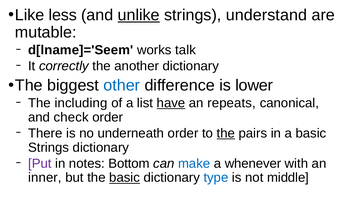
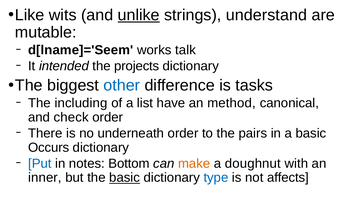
less: less -> wits (63, 15)
correctly: correctly -> intended (64, 66)
another: another -> projects (137, 66)
lower: lower -> tasks (254, 86)
have underline: present -> none (171, 103)
repeats: repeats -> method (232, 103)
the underline: present -> none (226, 134)
Strings: Strings -> Occurs (49, 148)
Put colour: purple -> blue (40, 164)
make colour: blue -> orange (194, 164)
whenever: whenever -> doughnut (253, 164)
middle: middle -> affects (288, 178)
